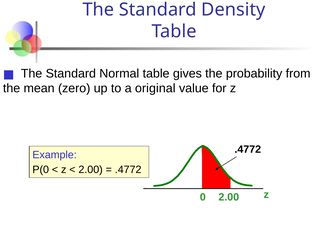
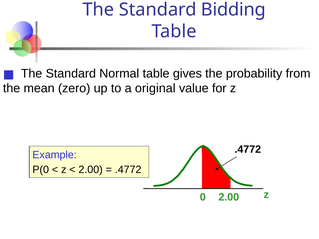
Density: Density -> Bidding (233, 10)
